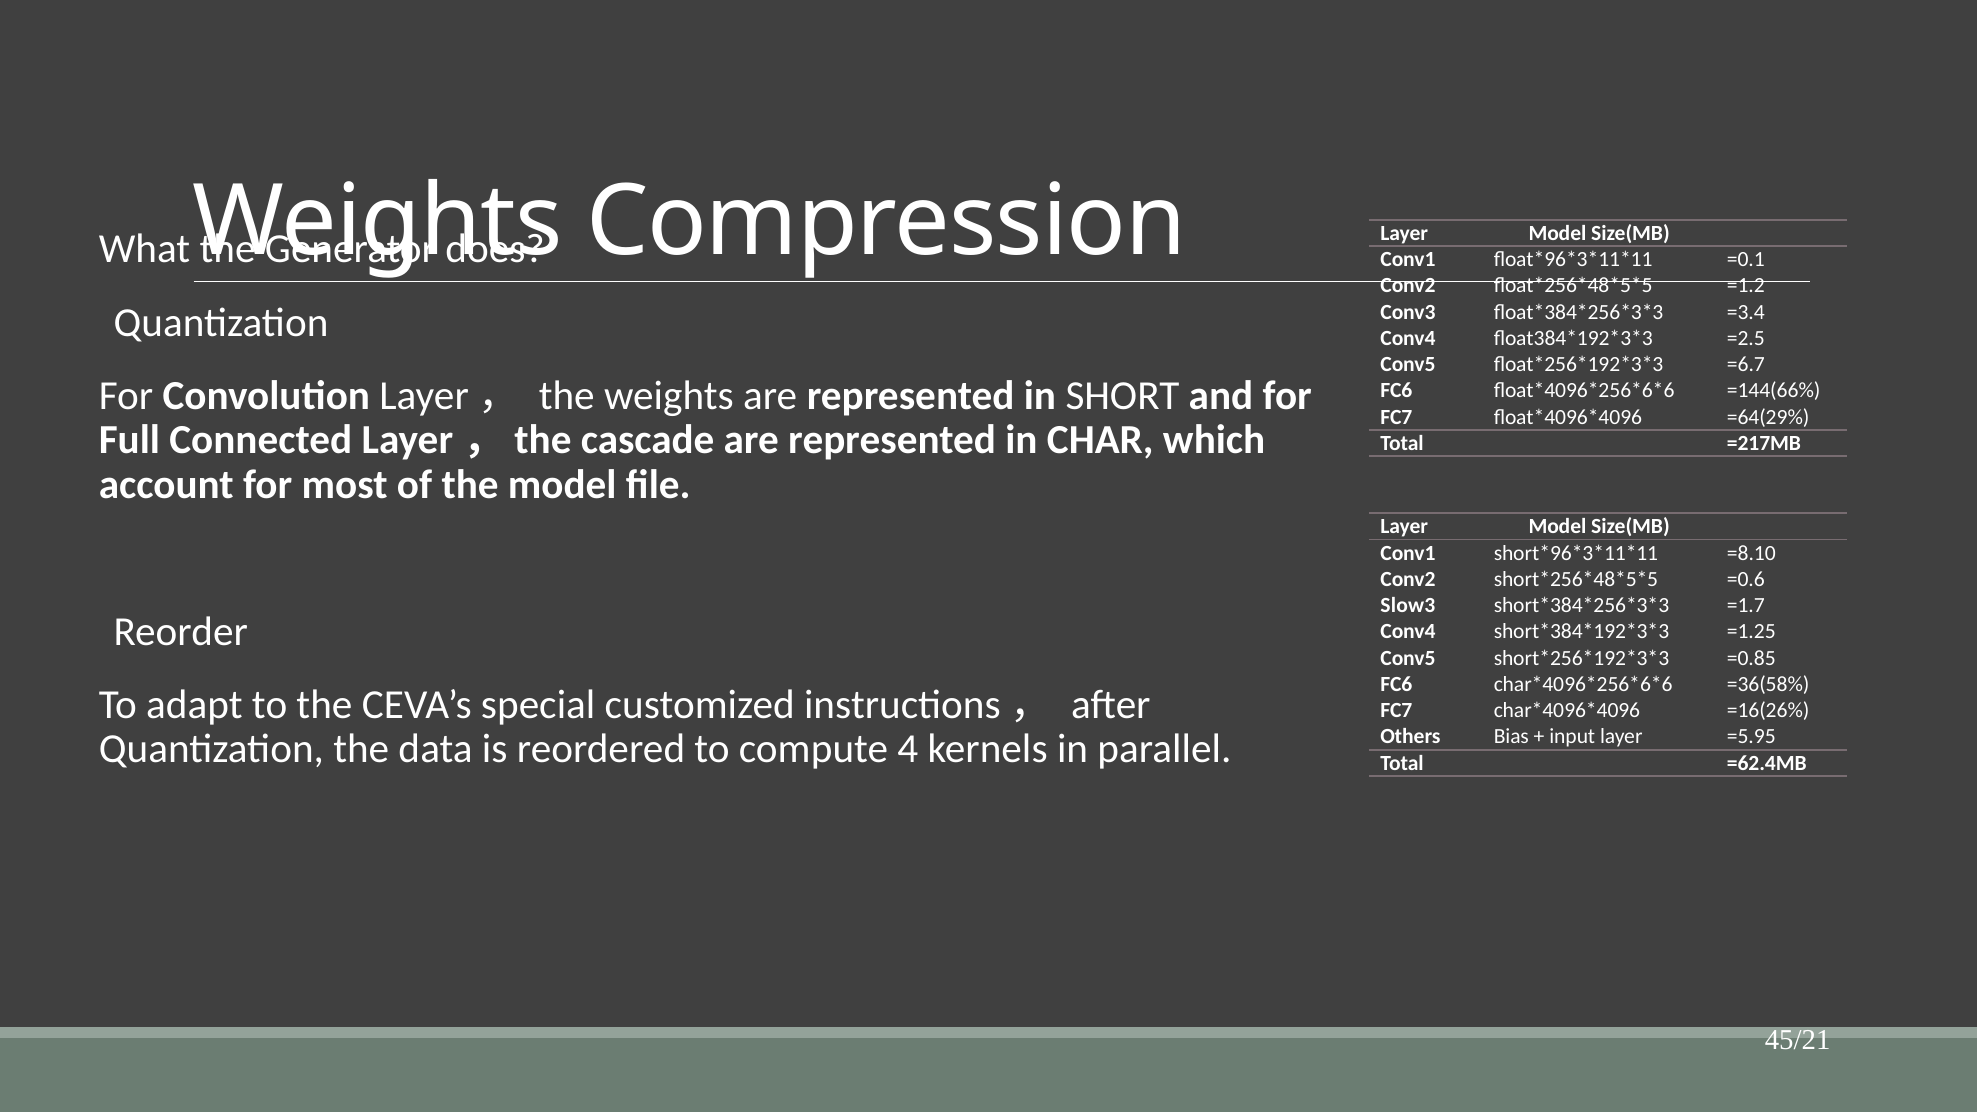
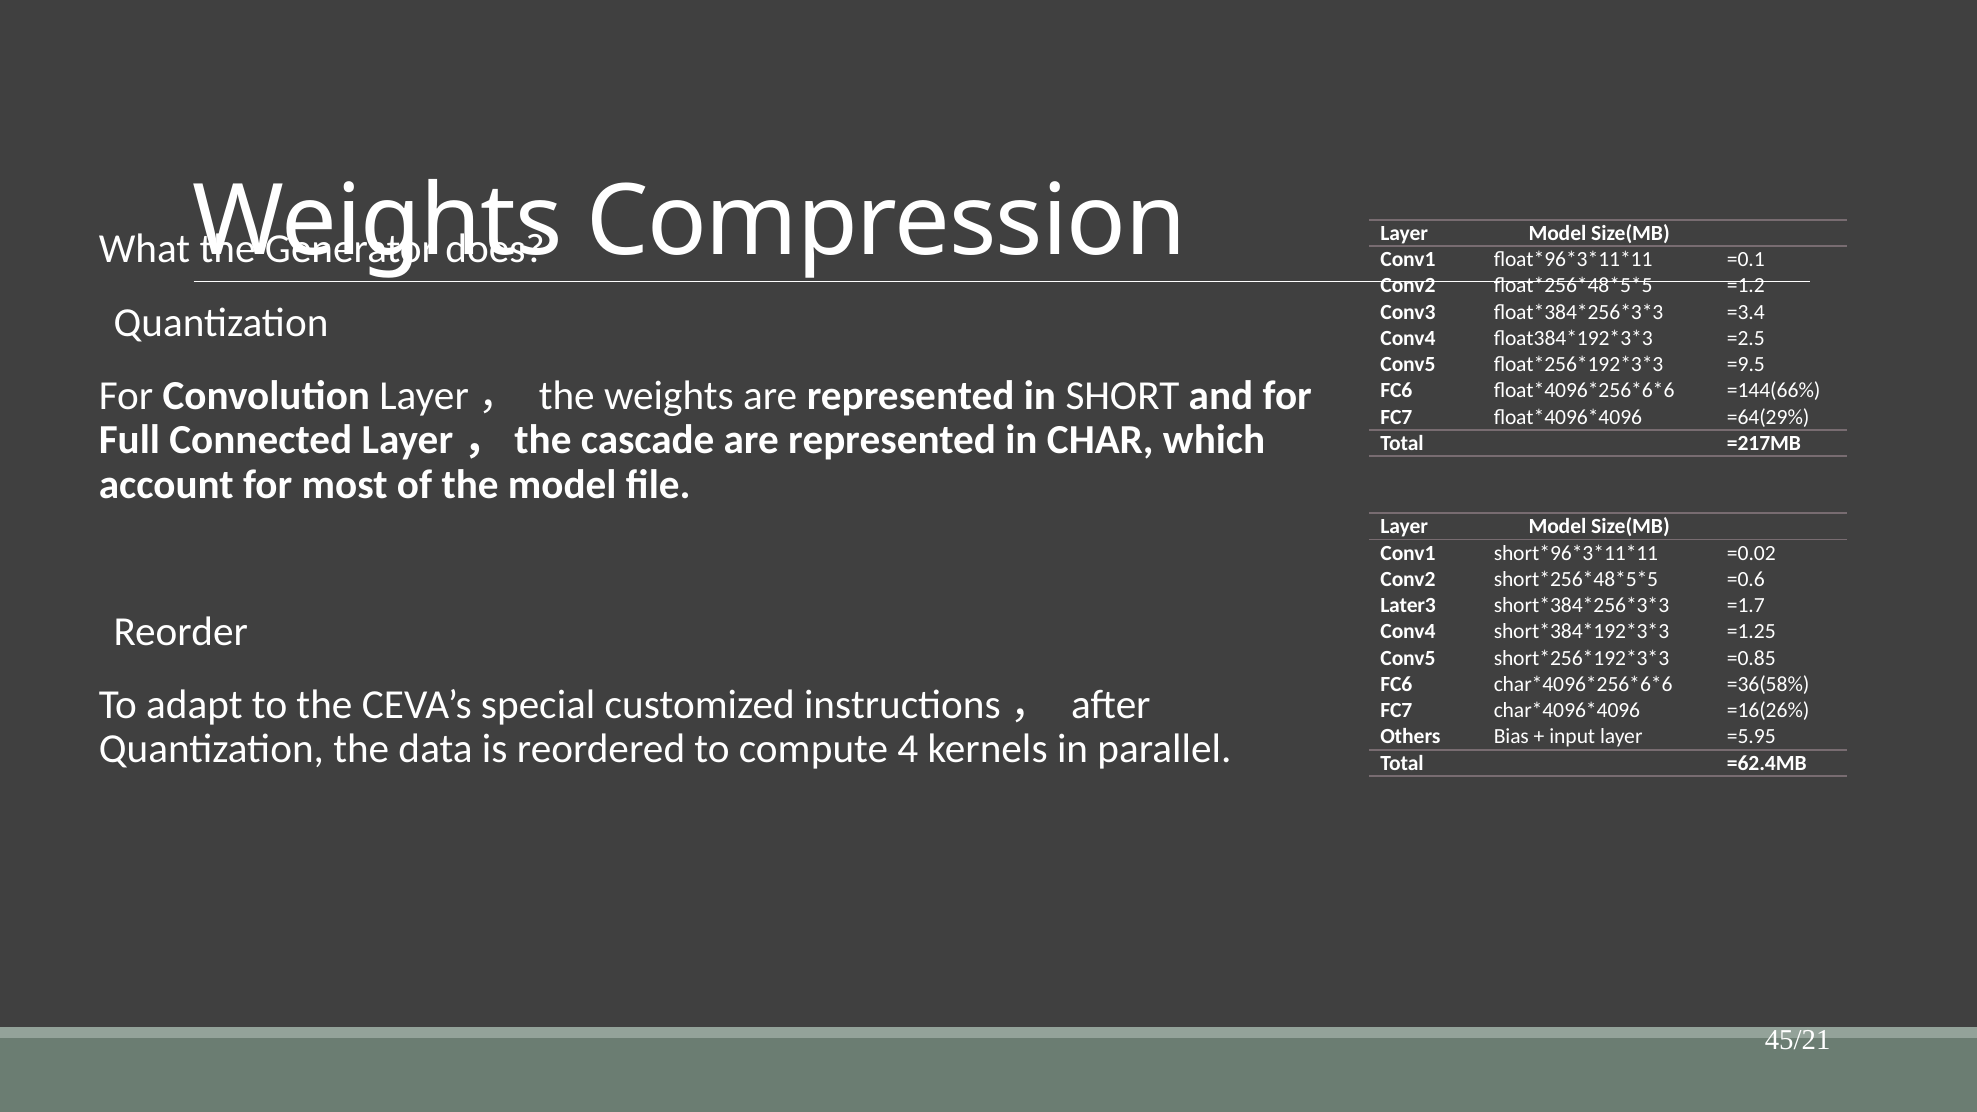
=6.7: =6.7 -> =9.5 (1746, 364)
=8.10: =8.10 -> =0.02 (1751, 553)
Slow3: Slow3 -> Later3 (1408, 606)
